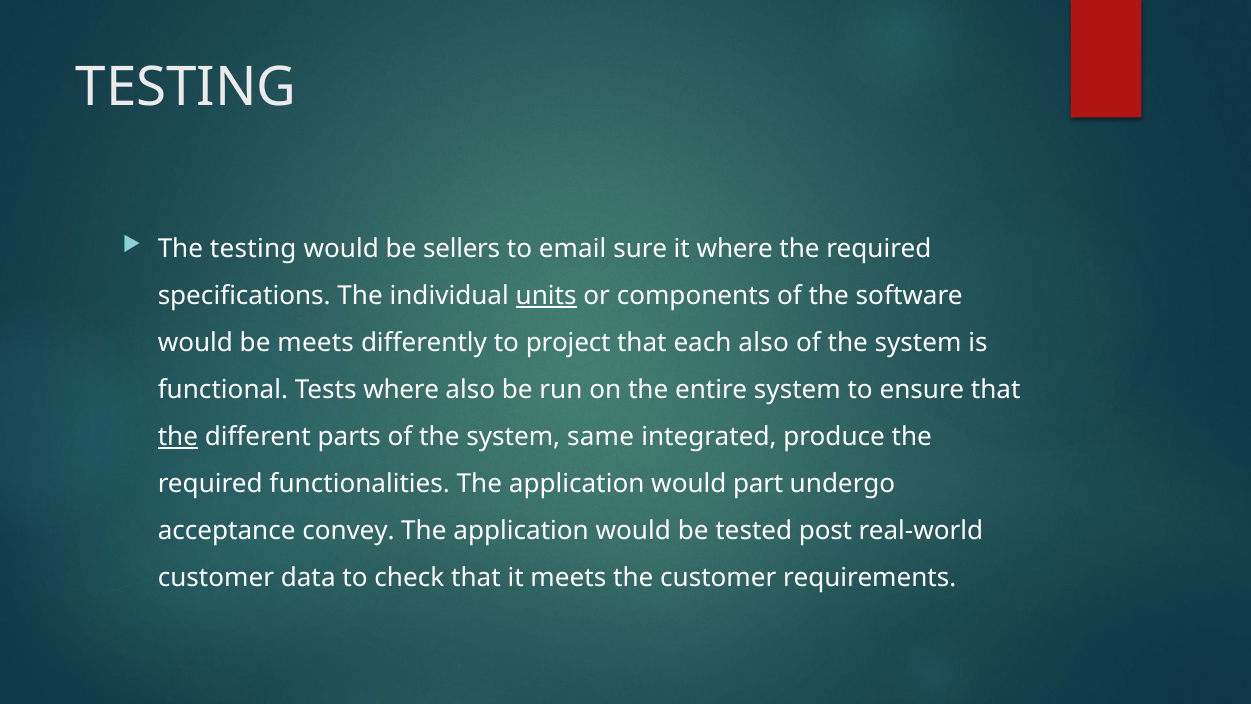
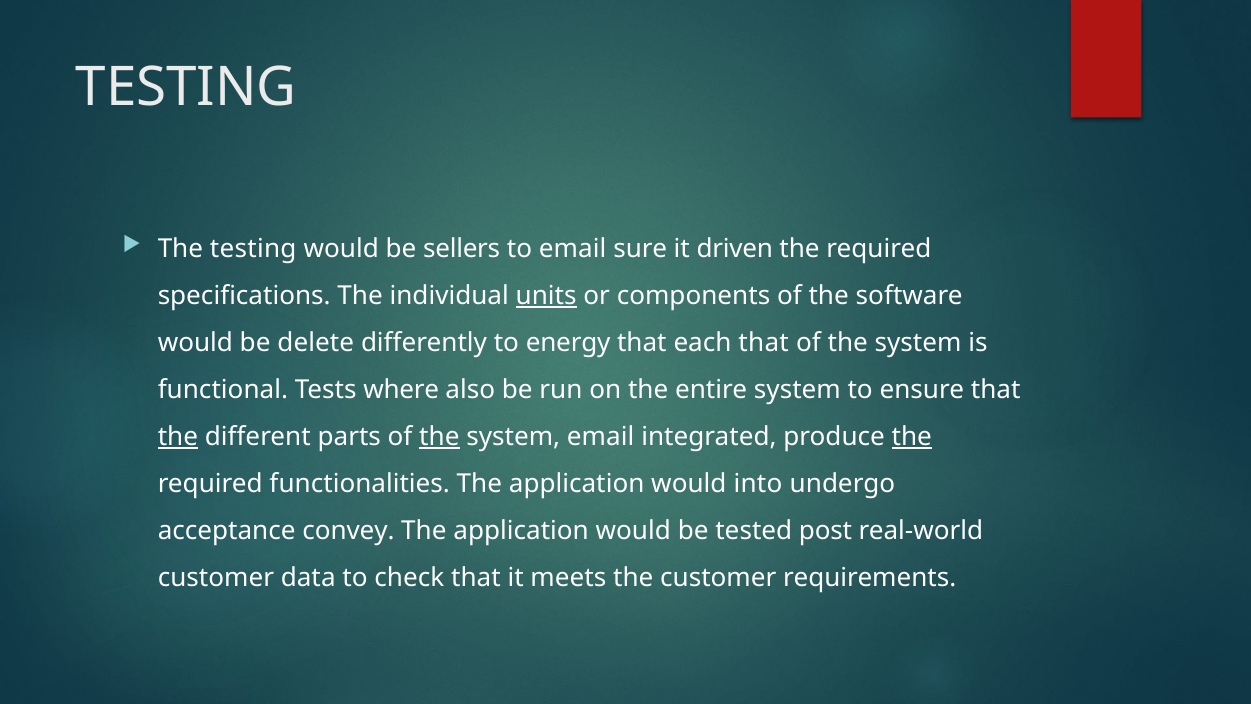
it where: where -> driven (735, 249)
be meets: meets -> delete (316, 342)
project: project -> energy (568, 342)
each also: also -> that (764, 342)
the underline: none -> present (439, 436)
system same: same -> email (601, 436)
the underline: none -> present (912, 436)
part: part -> into (758, 483)
